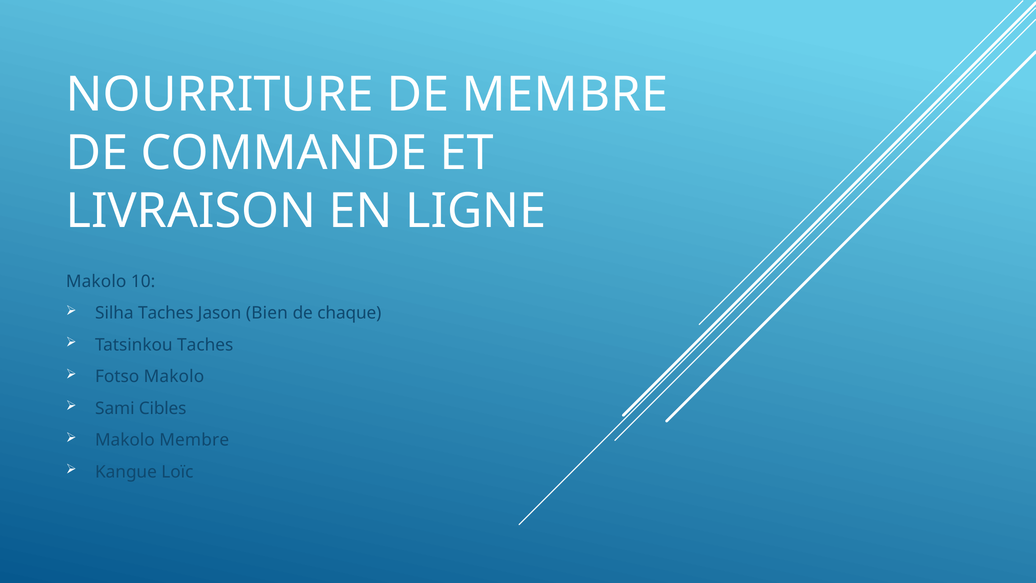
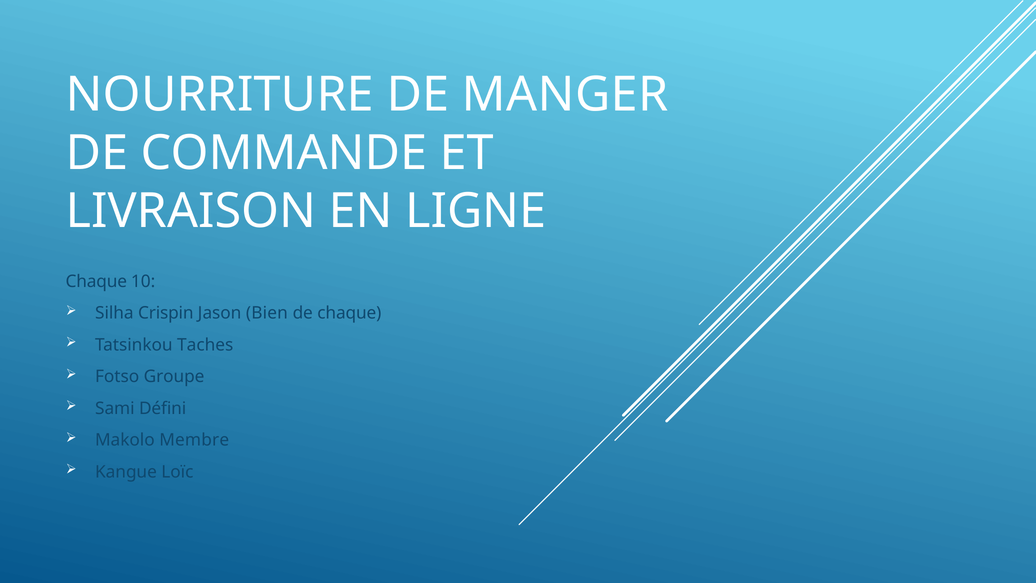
DE MEMBRE: MEMBRE -> MANGER (565, 95)
Makolo: Makolo -> Chaque (96, 281)
Silha Taches: Taches -> Crispin (166, 313)
Fotso Makolo: Makolo -> Groupe (174, 376)
Cibles: Cibles -> Défini (163, 408)
